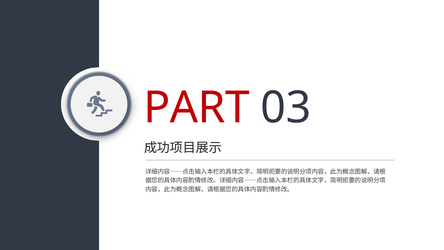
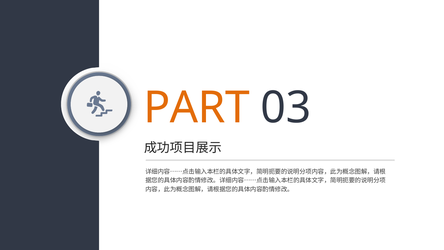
PART colour: red -> orange (197, 108)
